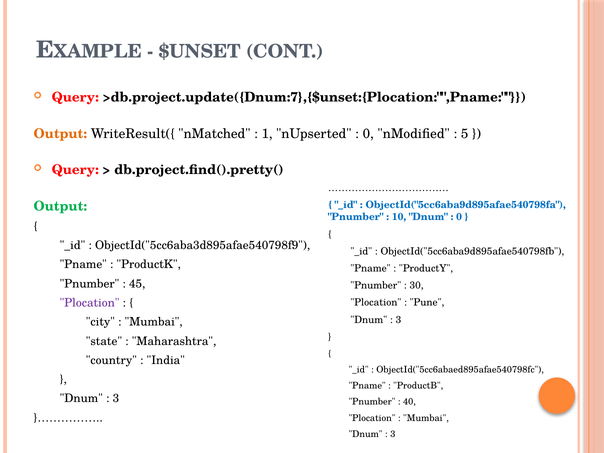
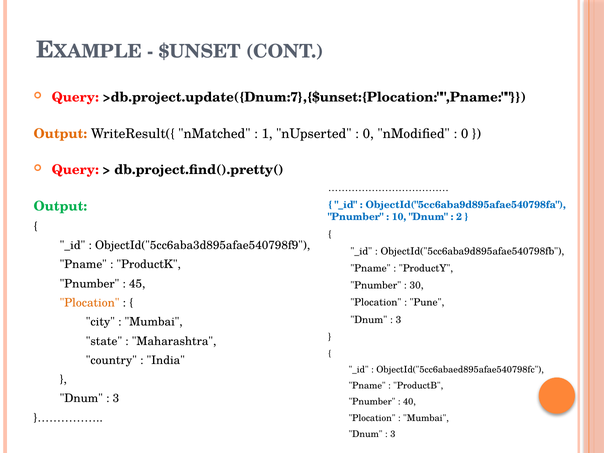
5: 5 -> 0 (465, 134)
0: 0 -> 2 (459, 217)
Plocation colour: purple -> orange (90, 303)
